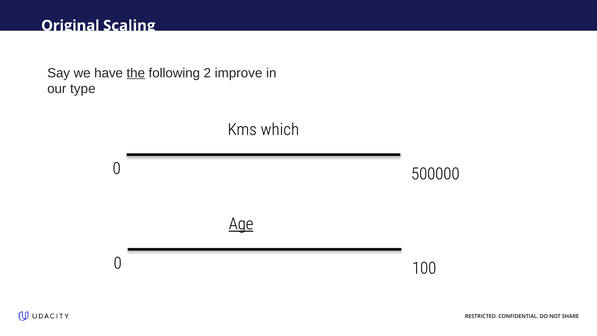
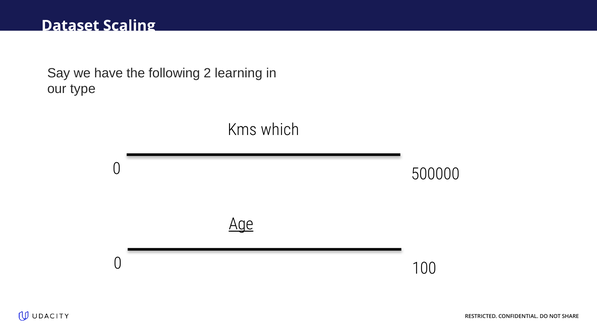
Original: Original -> Dataset (70, 26)
the underline: present -> none (136, 73)
improve: improve -> learning (239, 73)
